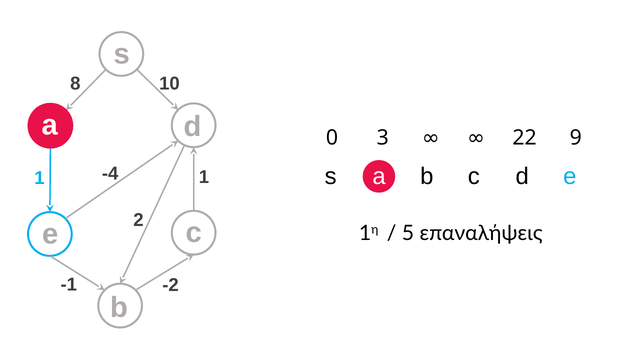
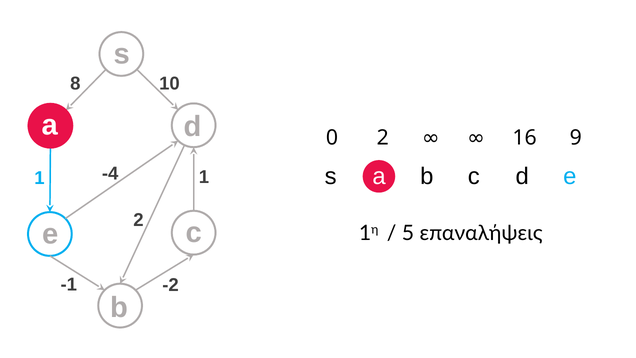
0 3: 3 -> 2 (383, 138)
22: 22 -> 16 (525, 138)
